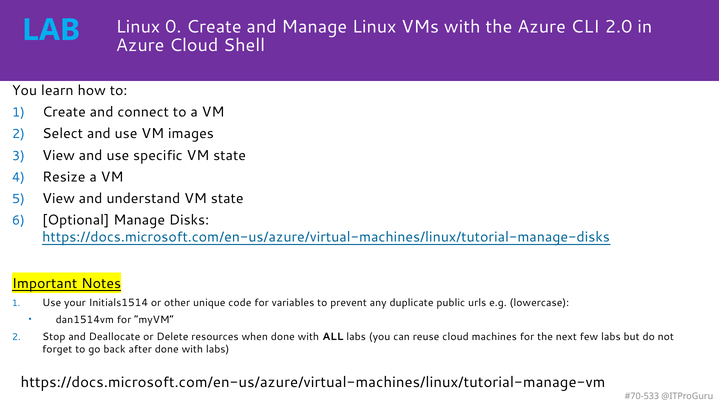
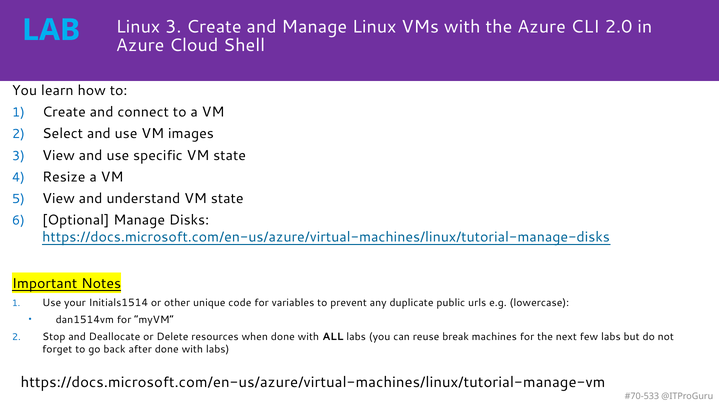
Linux 0: 0 -> 3 (173, 27)
reuse cloud: cloud -> break (456, 336)
